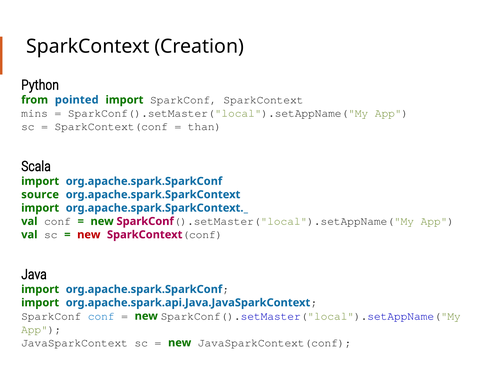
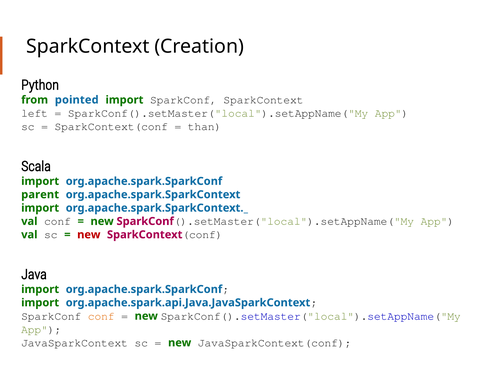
mins: mins -> left (35, 113)
source: source -> parent (40, 195)
conf colour: blue -> orange (101, 316)
